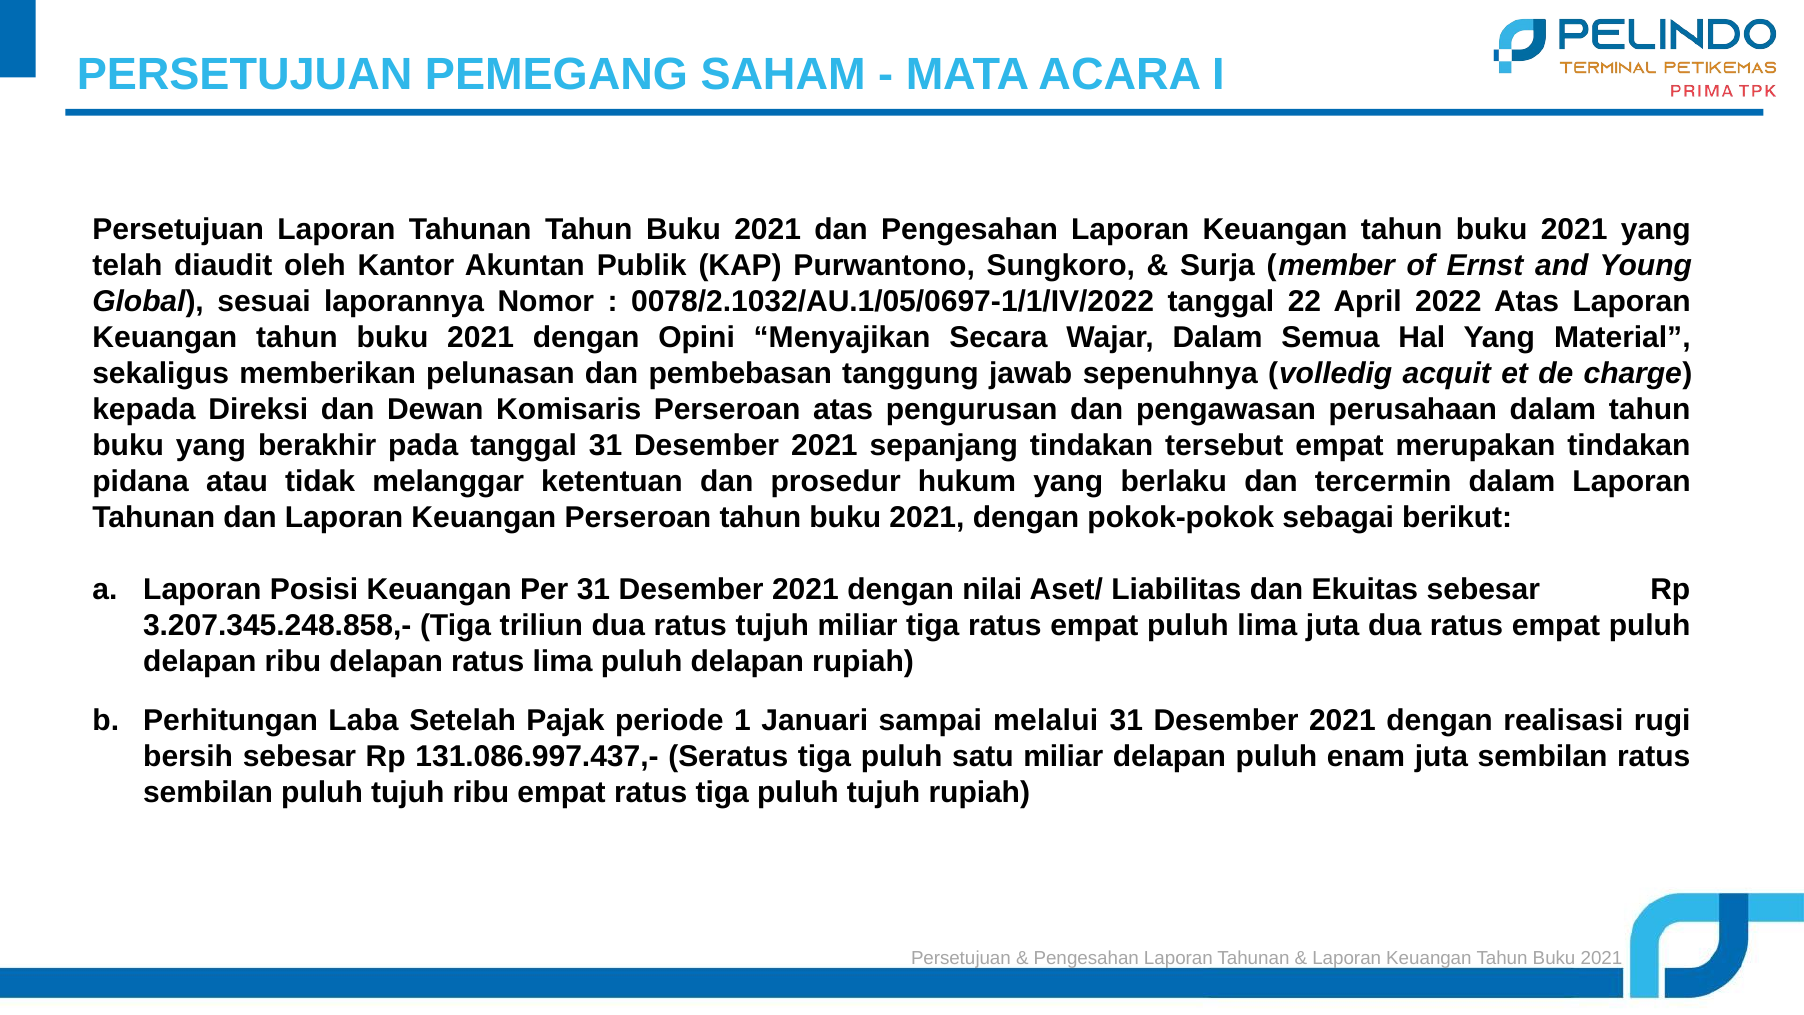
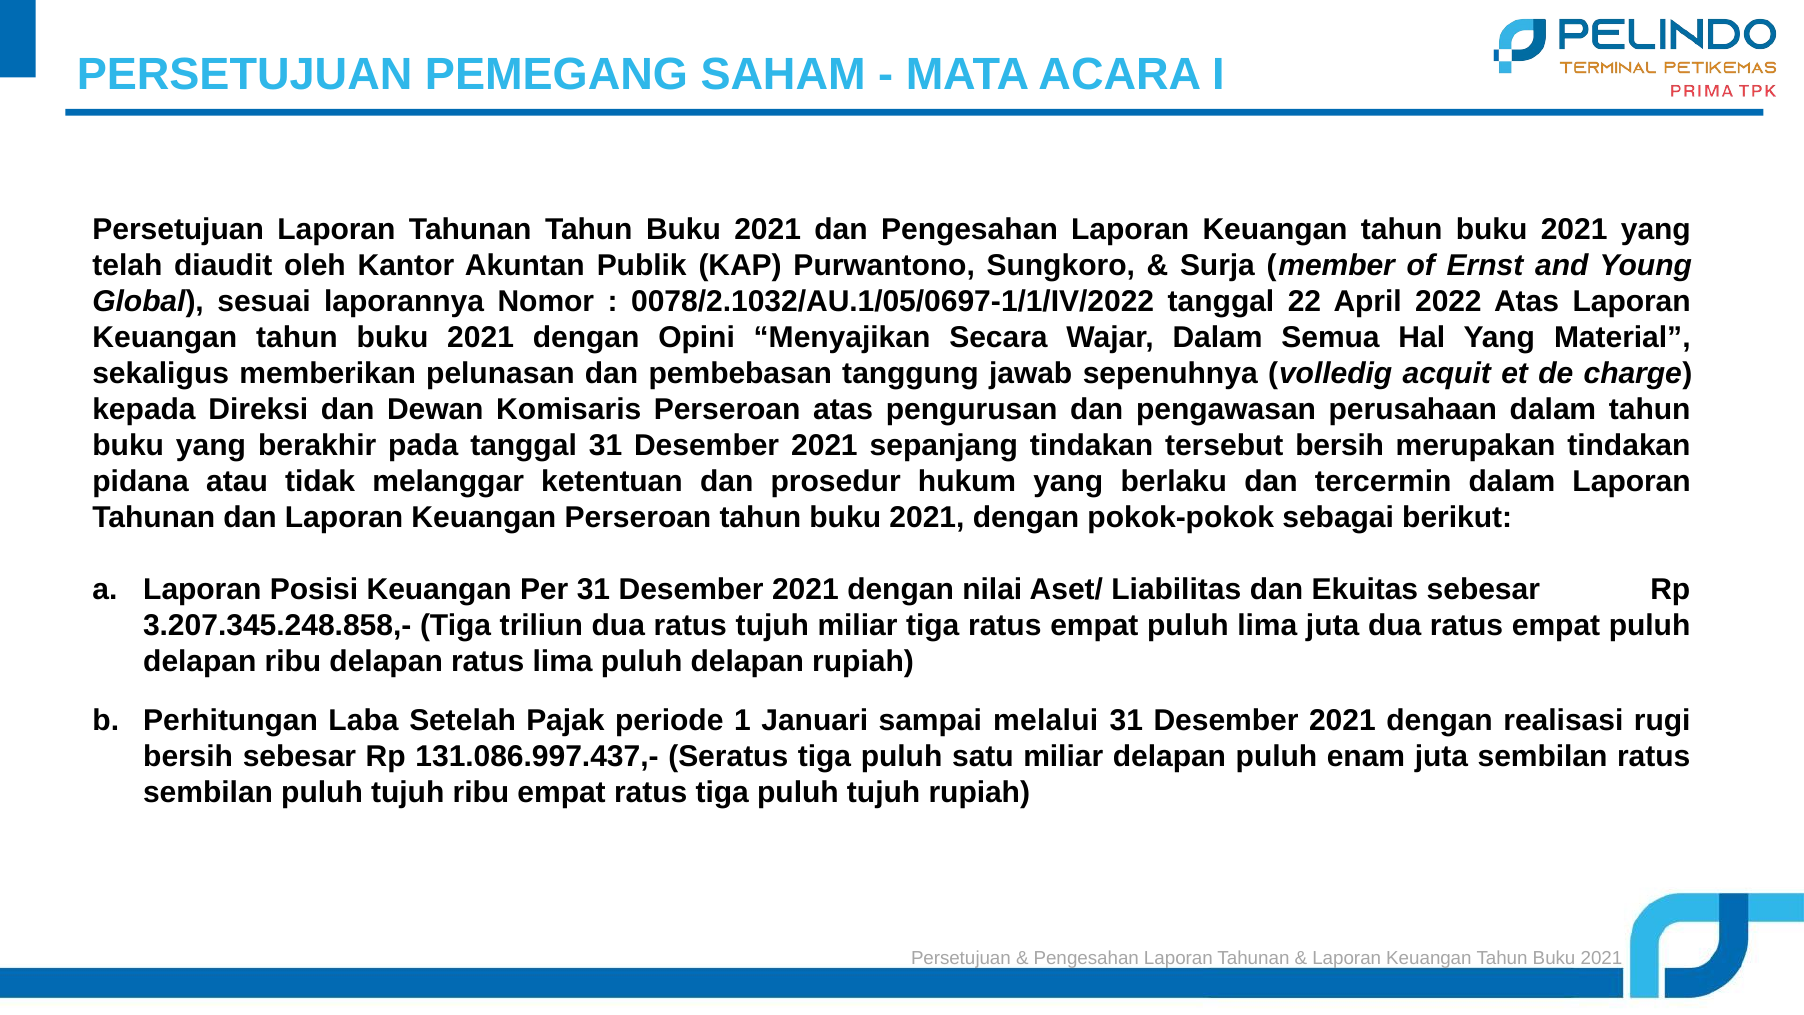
tersebut empat: empat -> bersih (1340, 445)
